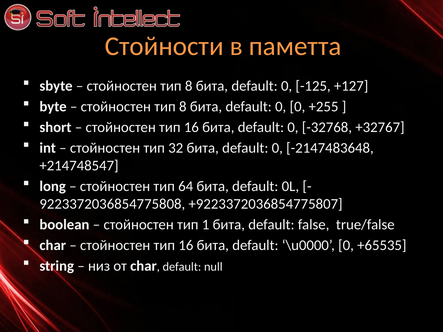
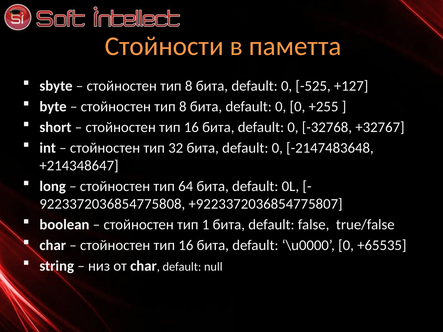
-125: -125 -> -525 (313, 86)
+214748547: +214748547 -> +214348647 (79, 166)
